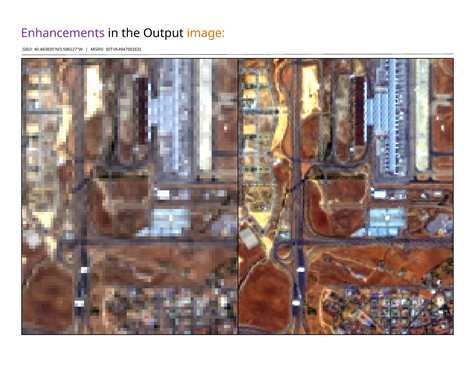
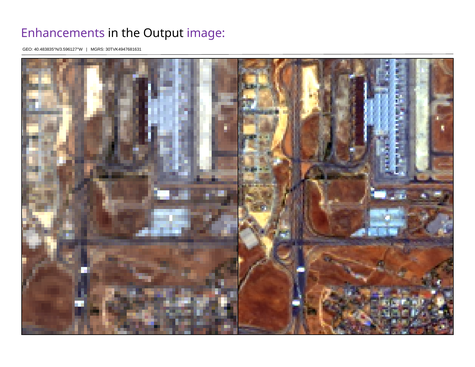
image colour: orange -> purple (206, 33)
